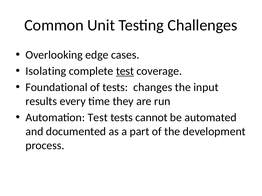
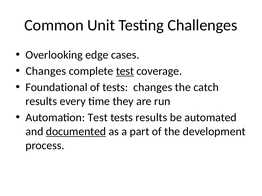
Isolating: Isolating -> Changes (46, 71)
input: input -> catch (206, 88)
tests cannot: cannot -> results (151, 118)
documented underline: none -> present (76, 132)
